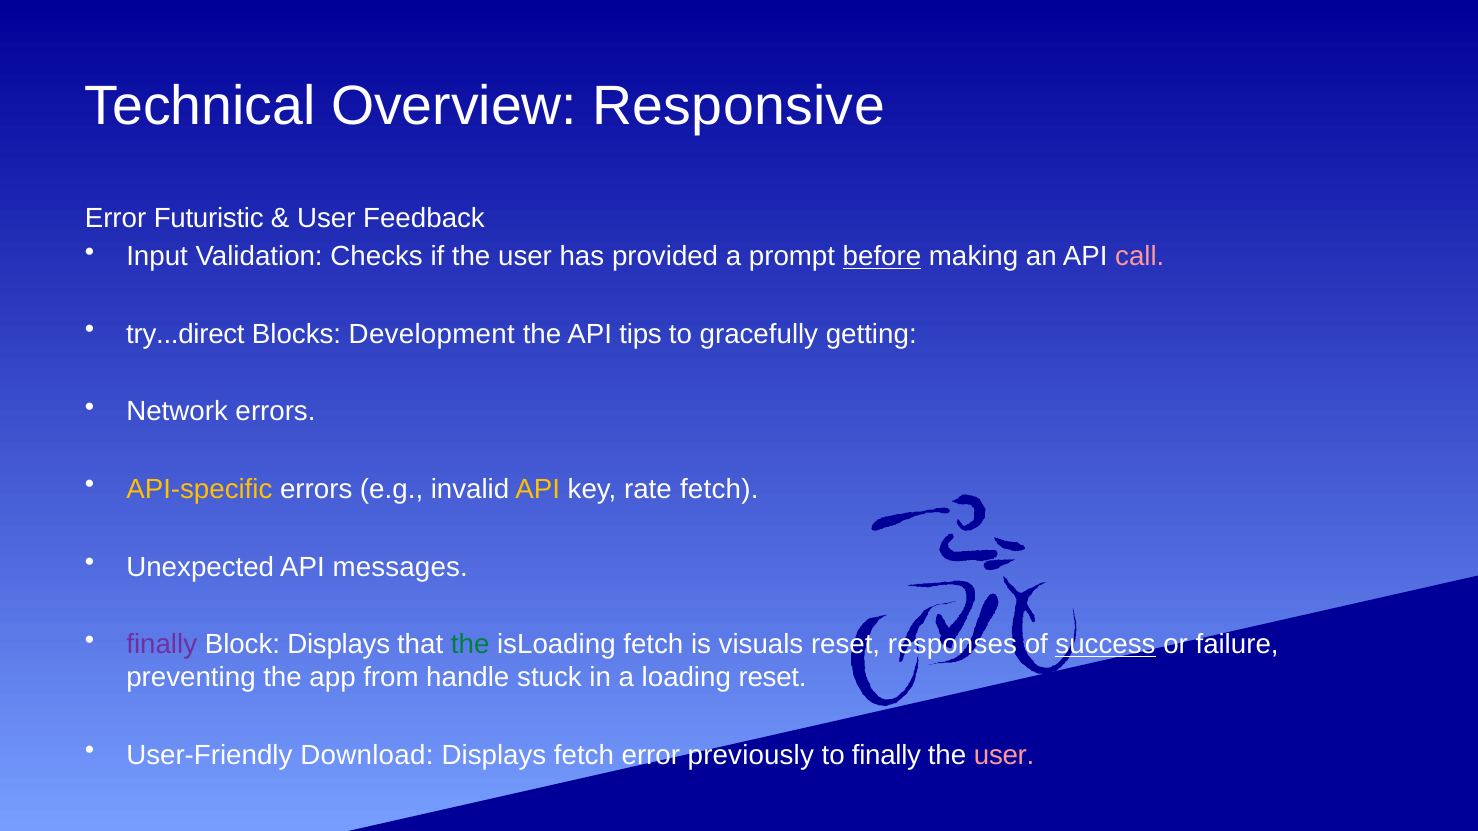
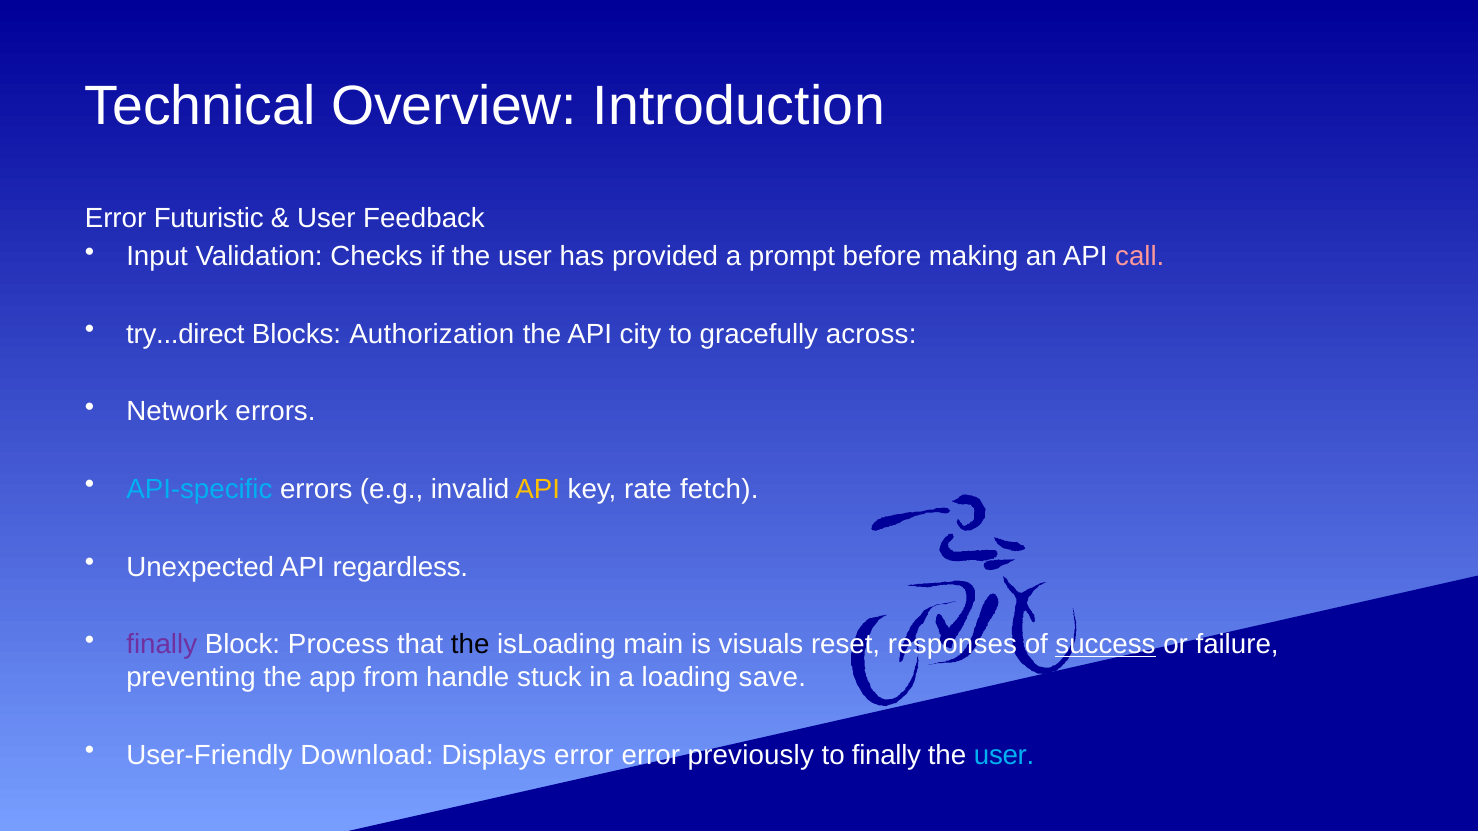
Responsive: Responsive -> Introduction (739, 106)
before underline: present -> none (882, 257)
Development: Development -> Authorization (432, 334)
tips: tips -> city (640, 334)
getting: getting -> across (871, 334)
API-specific colour: yellow -> light blue (199, 490)
messages: messages -> regardless (400, 567)
Block Displays: Displays -> Process (339, 645)
the colour: green -> black (470, 645)
isLoading fetch: fetch -> main (653, 645)
loading reset: reset -> save (772, 678)
Displays fetch: fetch -> error (584, 756)
user colour: pink -> light blue (1004, 756)
